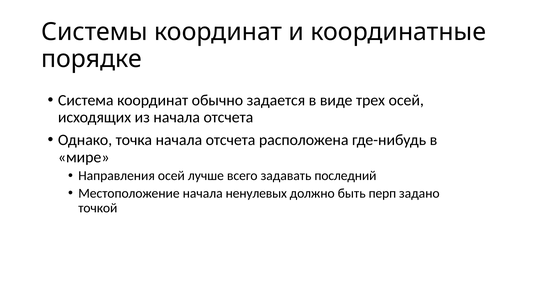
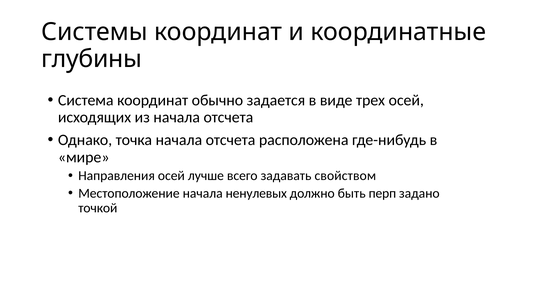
порядке: порядке -> глубины (92, 59)
последний: последний -> свойством (345, 176)
